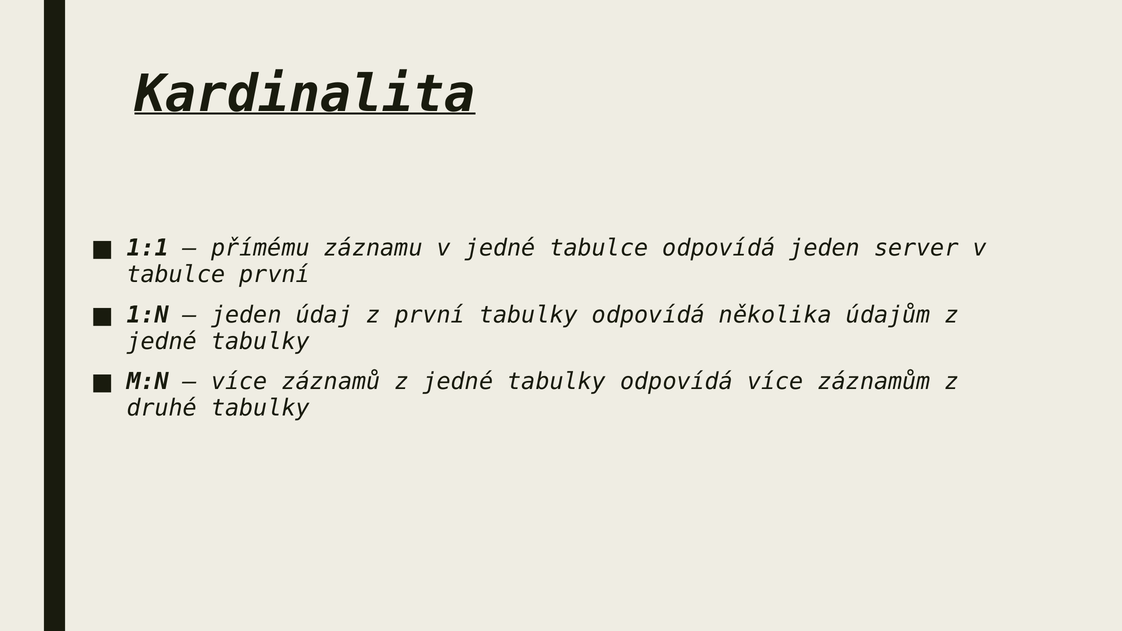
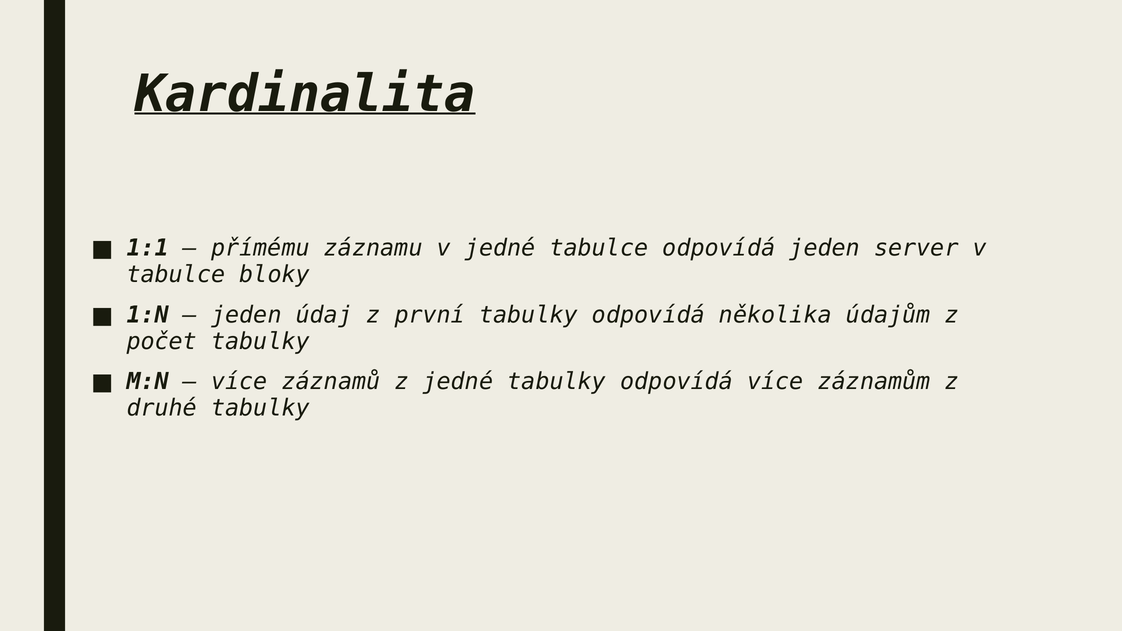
tabulce první: první -> bloky (275, 275)
jedné: jedné -> počet (162, 341)
